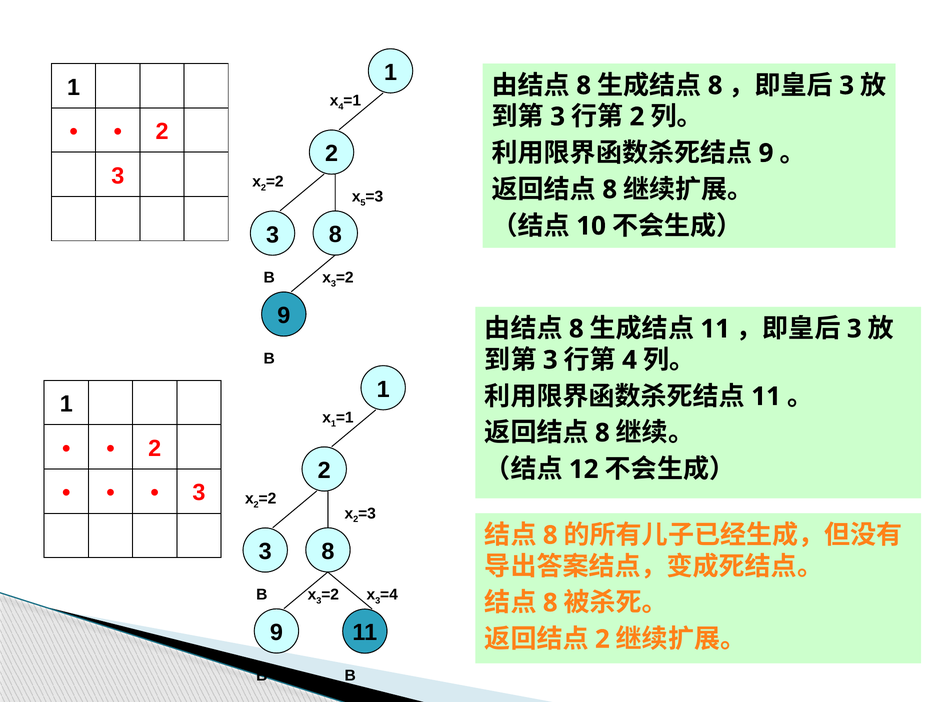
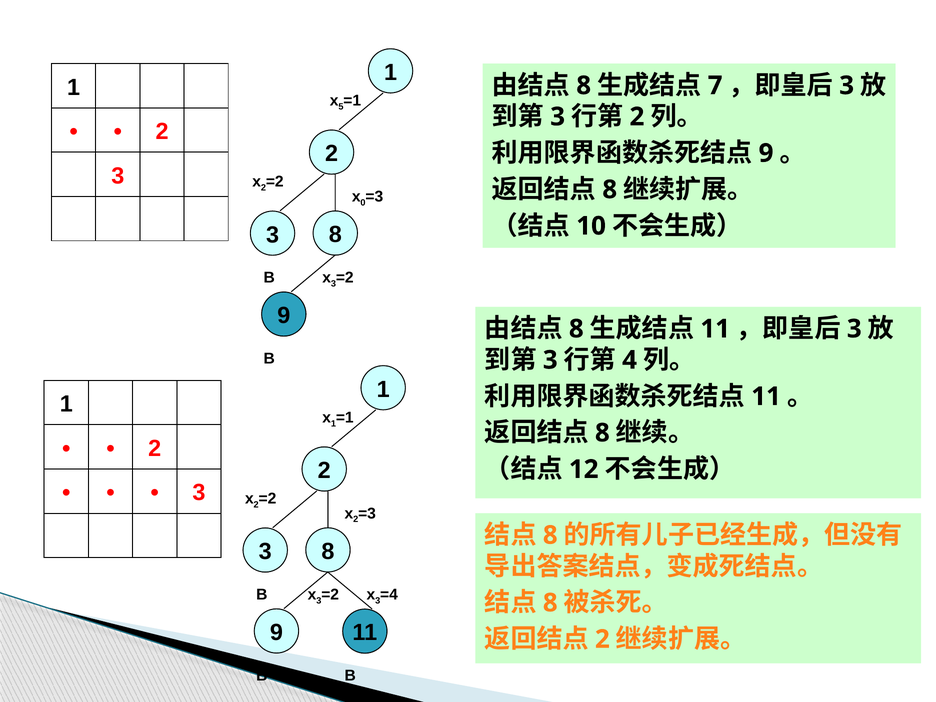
8: 8 -> 7 (715, 86)
4: 4 -> 5 (341, 107)
5: 5 -> 0 (363, 203)
